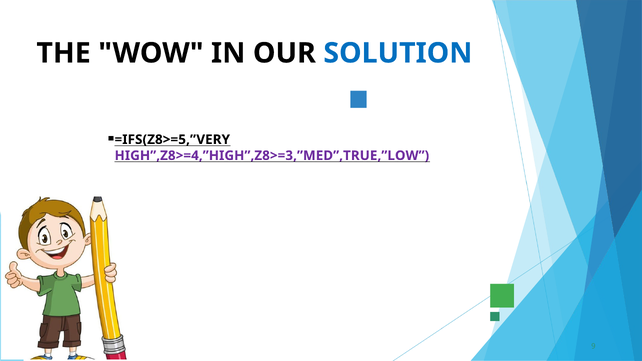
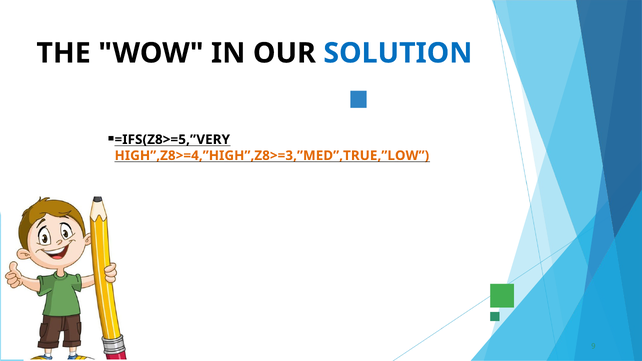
HIGH”,Z8>=4,”HIGH”,Z8>=3,”MED”,TRUE,”LOW colour: purple -> orange (272, 156)
